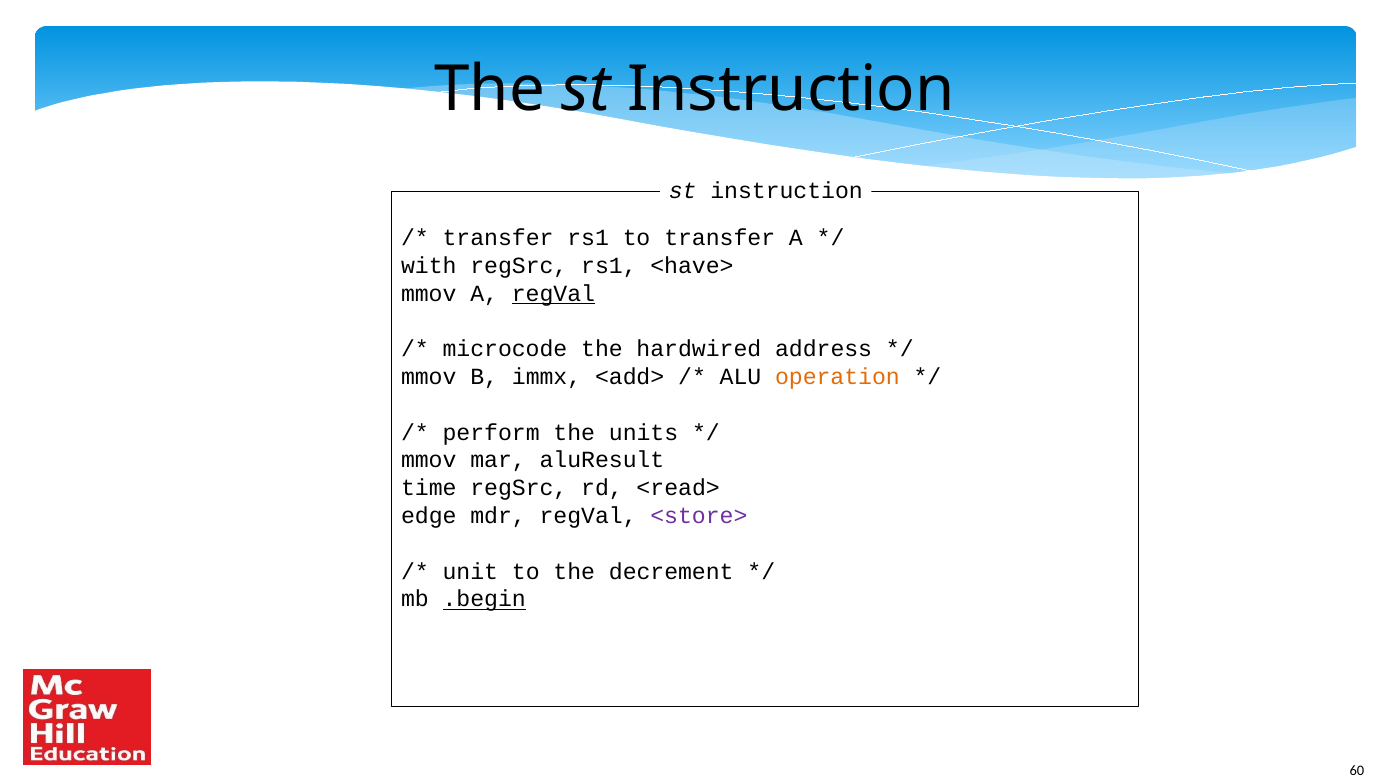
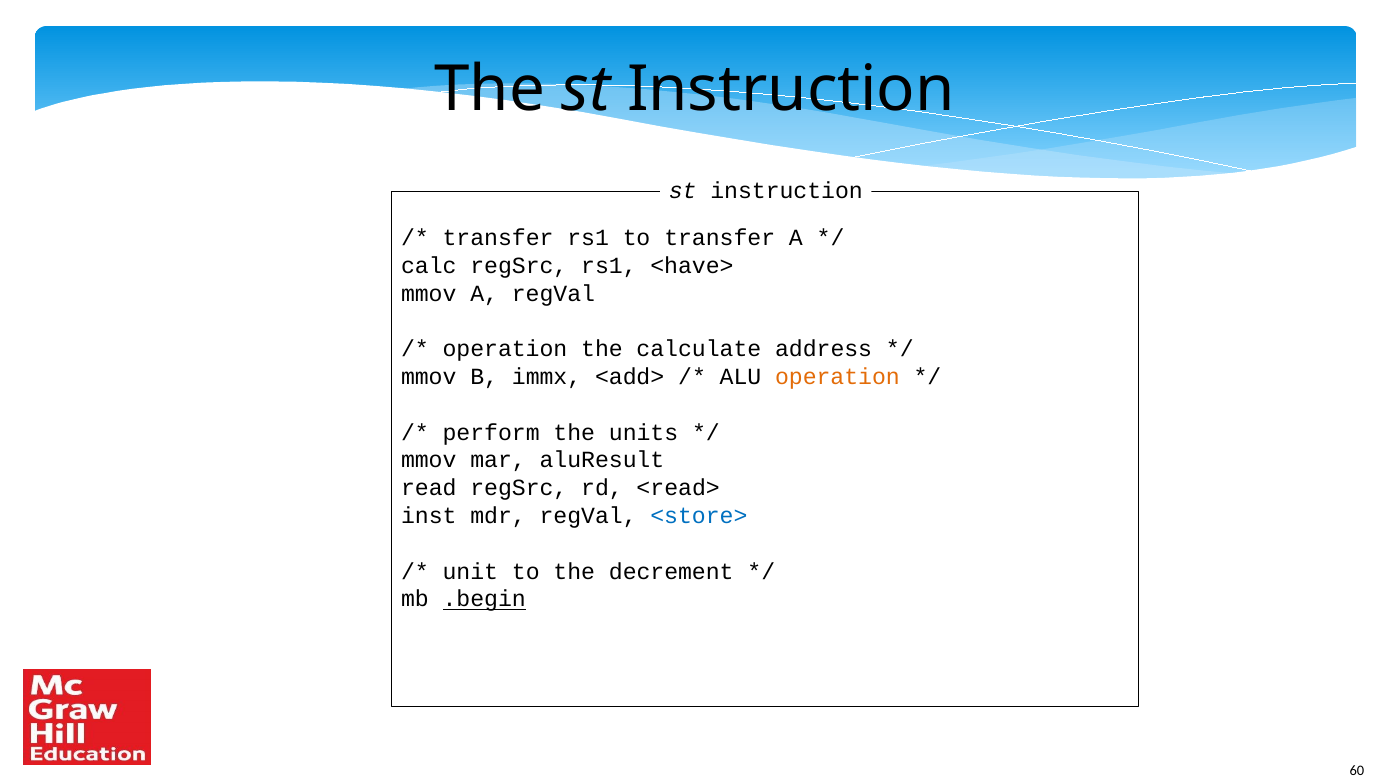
with: with -> calc (429, 266)
regVal underline: present -> none (553, 294)
microcode: microcode -> operation (505, 349)
hardwired: hardwired -> calculate (699, 349)
time: time -> read (429, 488)
edge: edge -> inst (429, 516)
<store> colour: purple -> blue (699, 516)
